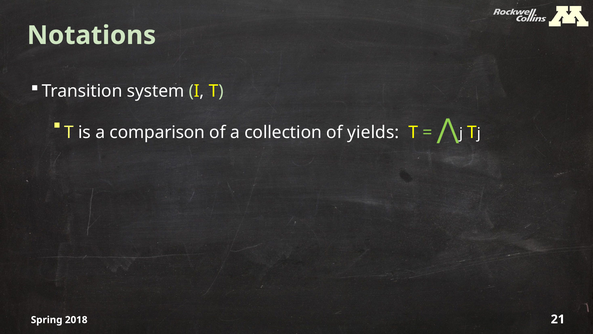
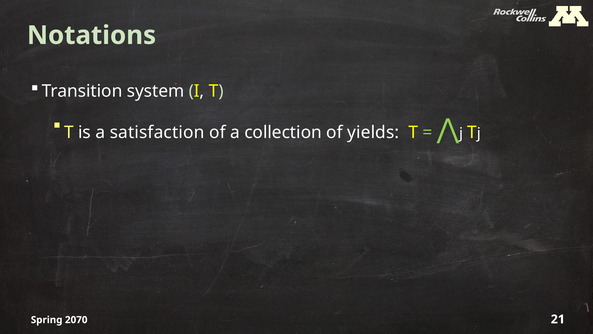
comparison: comparison -> satisfaction (157, 132)
2018: 2018 -> 2070 (76, 319)
